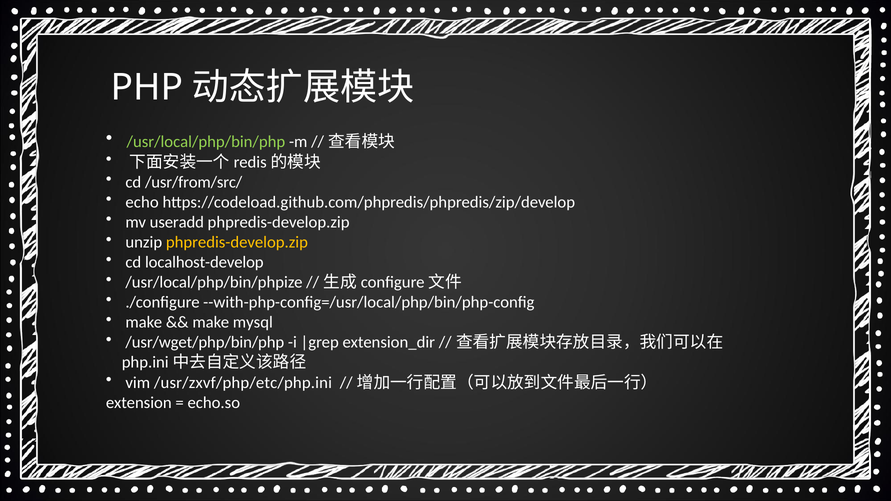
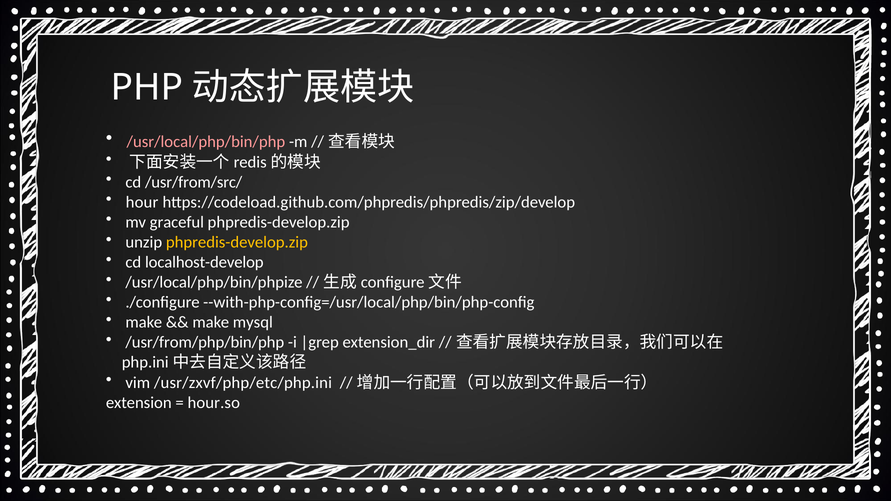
/usr/local/php/bin/php colour: light green -> pink (206, 142)
echo: echo -> hour (142, 202)
useradd: useradd -> graceful (177, 222)
/usr/wget/php/bin/php: /usr/wget/php/bin/php -> /usr/from/php/bin/php (205, 343)
echo.so: echo.so -> hour.so (214, 403)
